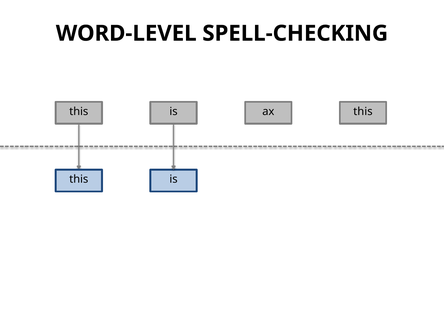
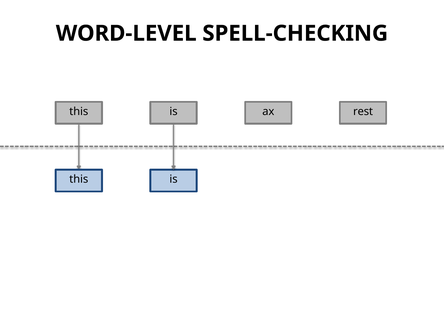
ax this: this -> rest (363, 111)
